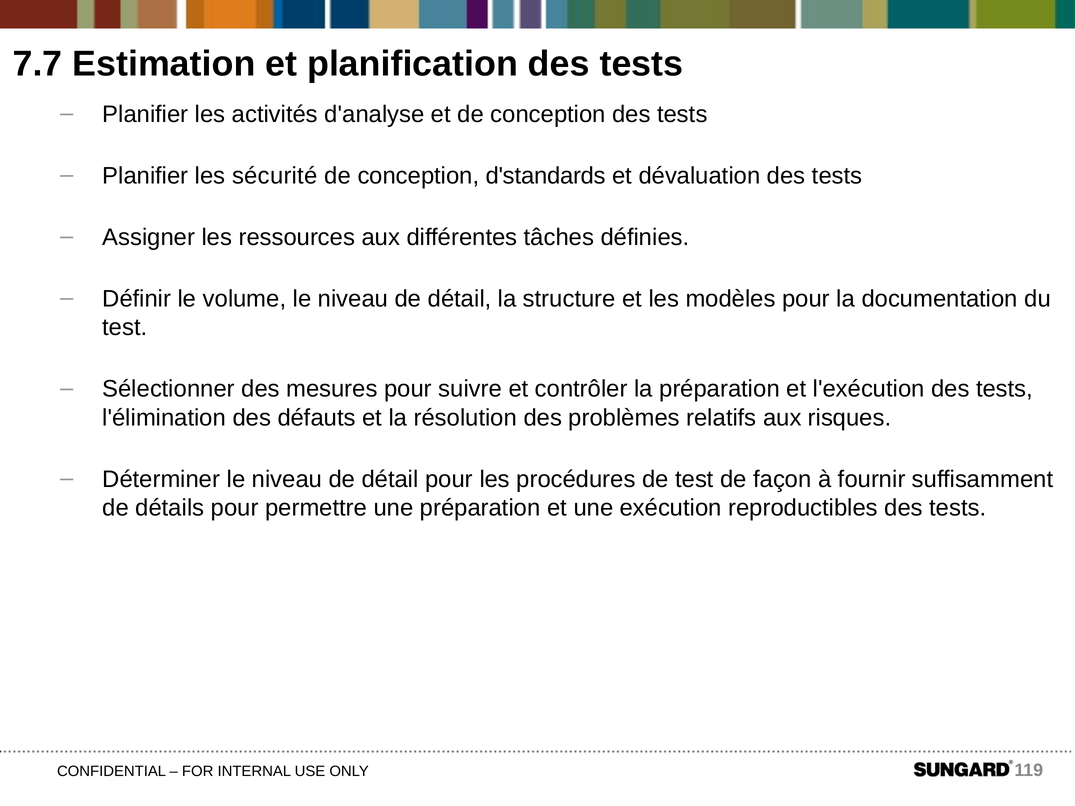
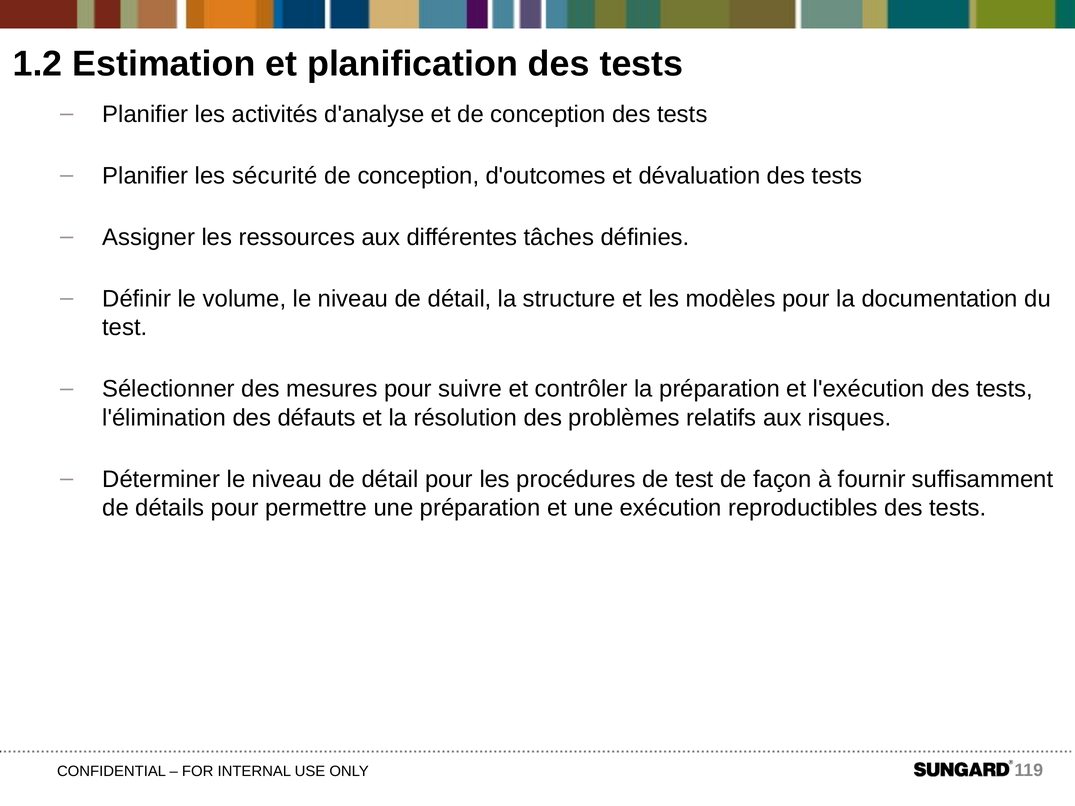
7.7: 7.7 -> 1.2 (38, 64)
d'standards: d'standards -> d'outcomes (546, 176)
